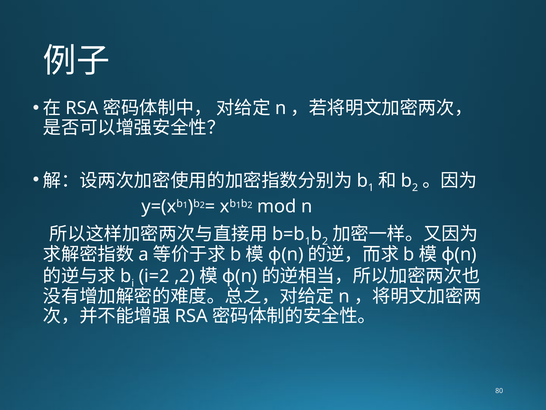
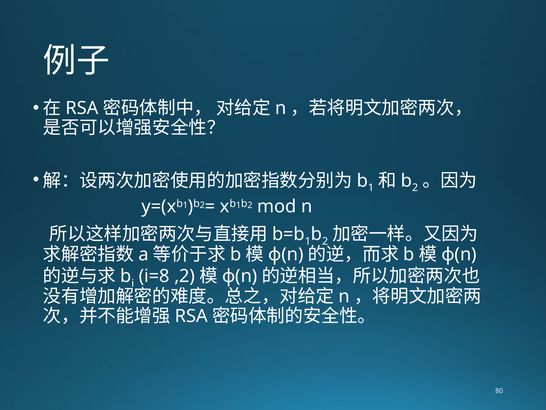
i=2: i=2 -> i=8 (154, 276)
